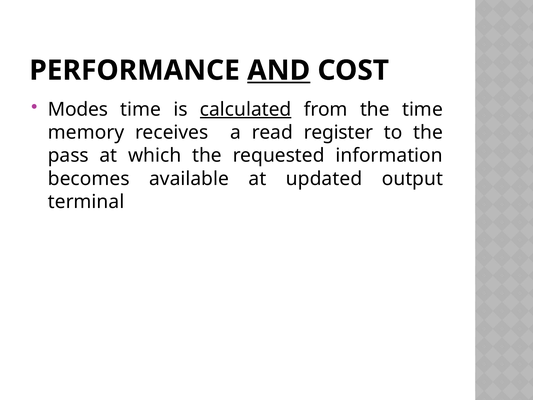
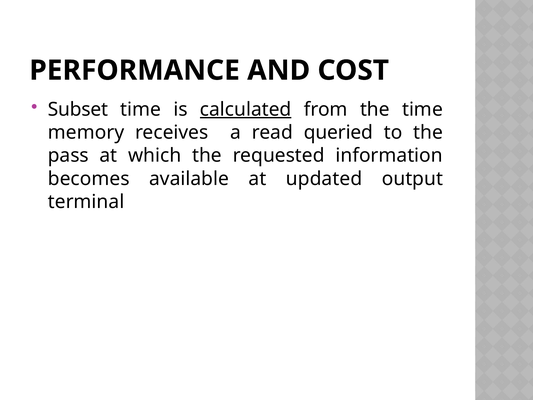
AND underline: present -> none (279, 70)
Modes: Modes -> Subset (78, 109)
register: register -> queried (338, 132)
